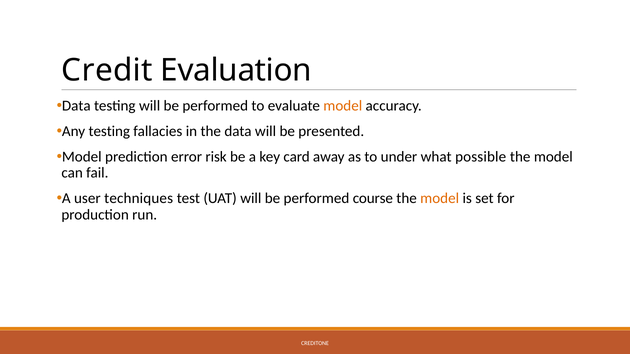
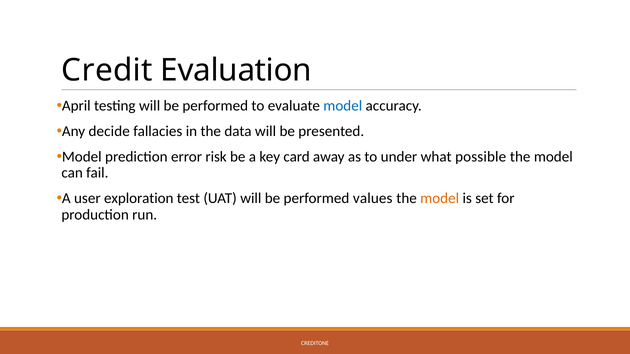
Data: Data -> April (76, 106)
model colour: orange -> blue (343, 106)
Any testing: testing -> decide (109, 131)
techniques: techniques -> exploration (139, 199)
course: course -> values (373, 199)
